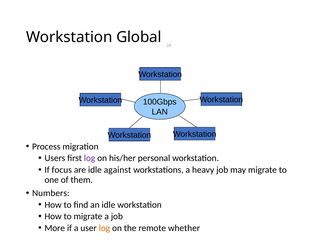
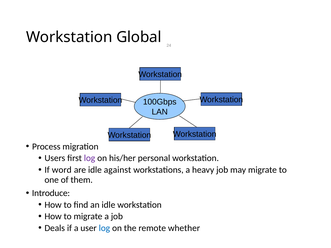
focus: focus -> word (62, 170)
Numbers: Numbers -> Introduce (51, 193)
More: More -> Deals (55, 228)
log colour: orange -> blue (104, 228)
